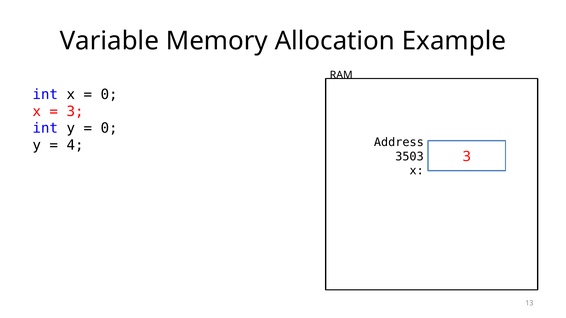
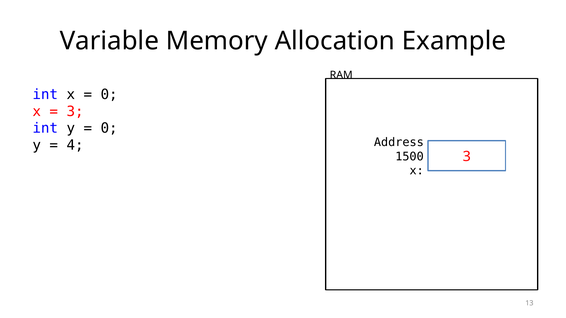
3503: 3503 -> 1500 (409, 157)
